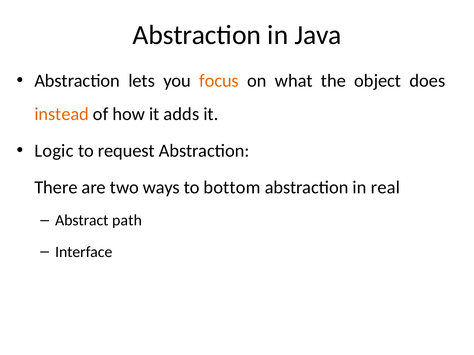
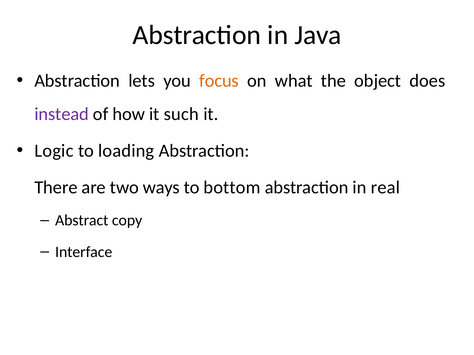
instead colour: orange -> purple (62, 114)
adds: adds -> such (181, 114)
request: request -> loading (126, 151)
path: path -> copy (127, 221)
